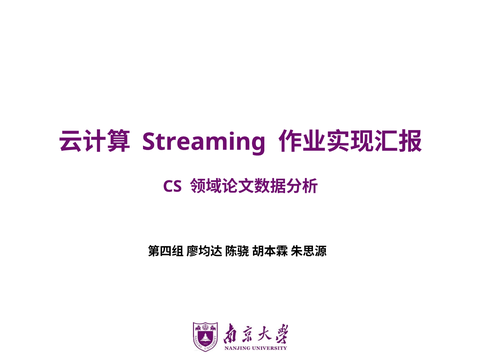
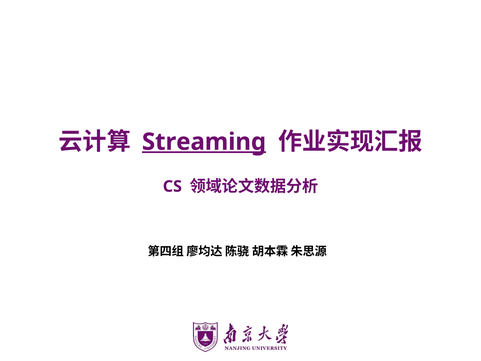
Streaming underline: none -> present (204, 142)
